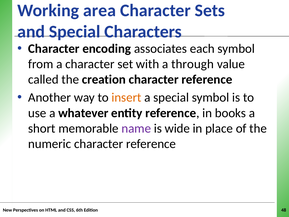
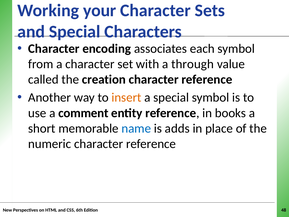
area: area -> your (100, 10)
whatever: whatever -> comment (83, 113)
name colour: purple -> blue (136, 128)
wide: wide -> adds (177, 128)
